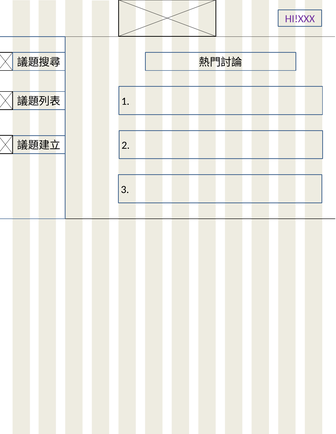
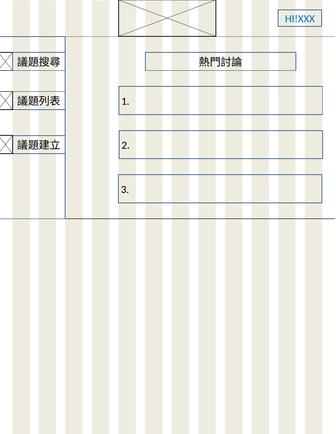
HI!XXX colour: purple -> blue (300, 19)
